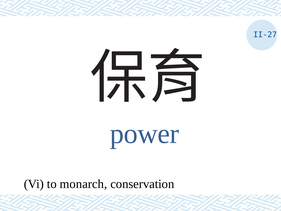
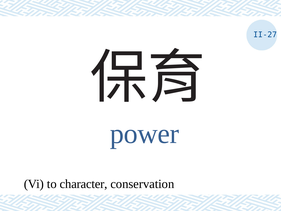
monarch: monarch -> character (84, 184)
